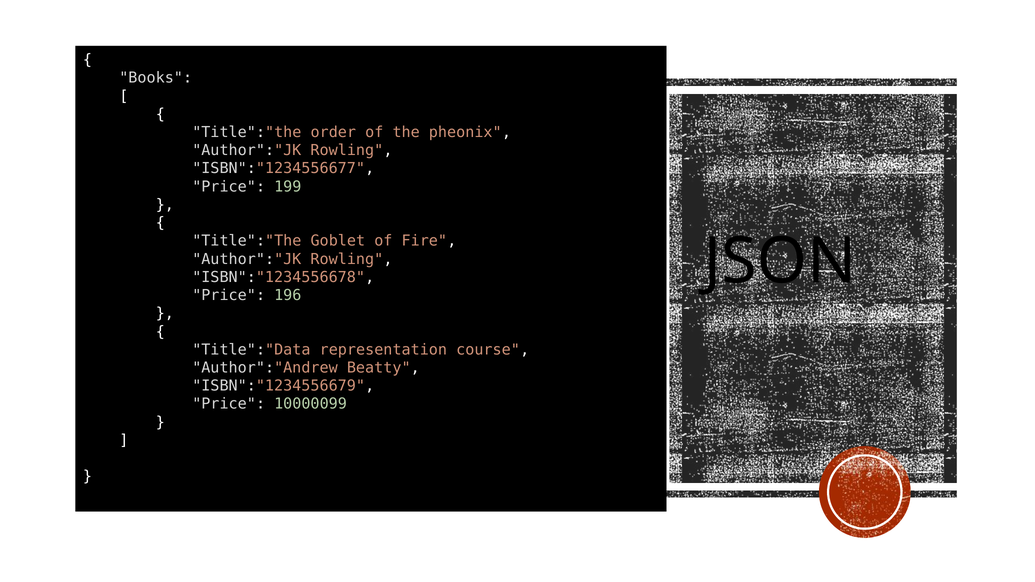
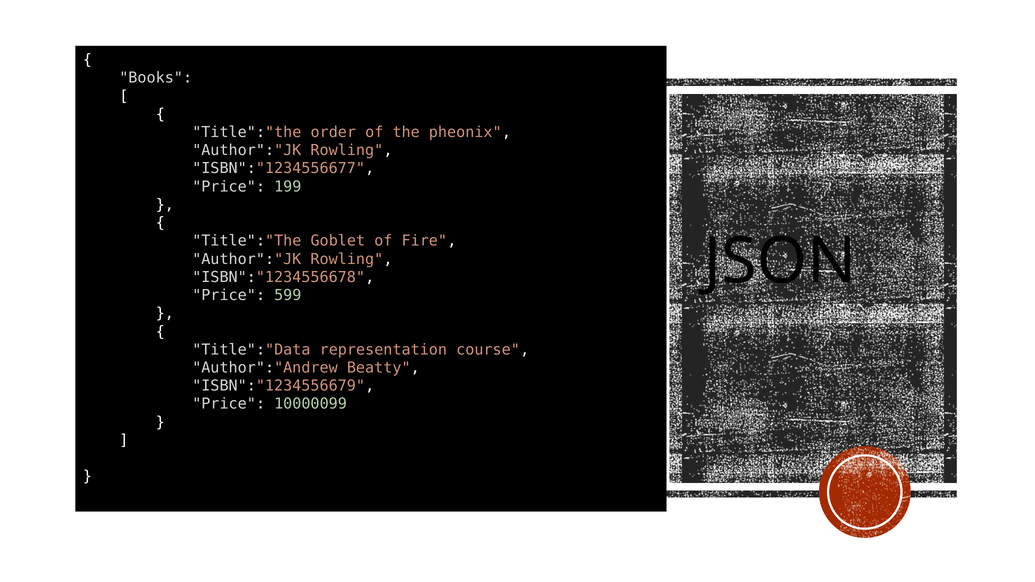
196: 196 -> 599 (288, 295)
